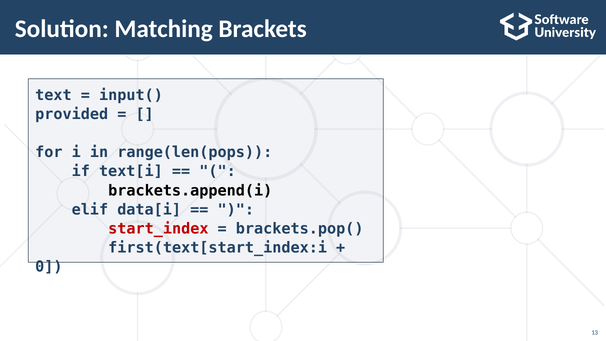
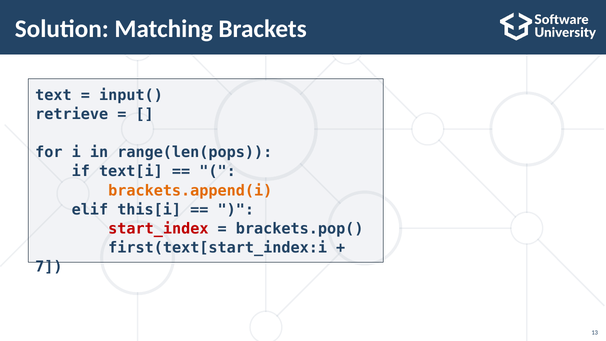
provided: provided -> retrieve (72, 114)
brackets.append(i colour: black -> orange (190, 191)
data[i: data[i -> this[i (149, 210)
0: 0 -> 7 (49, 267)
